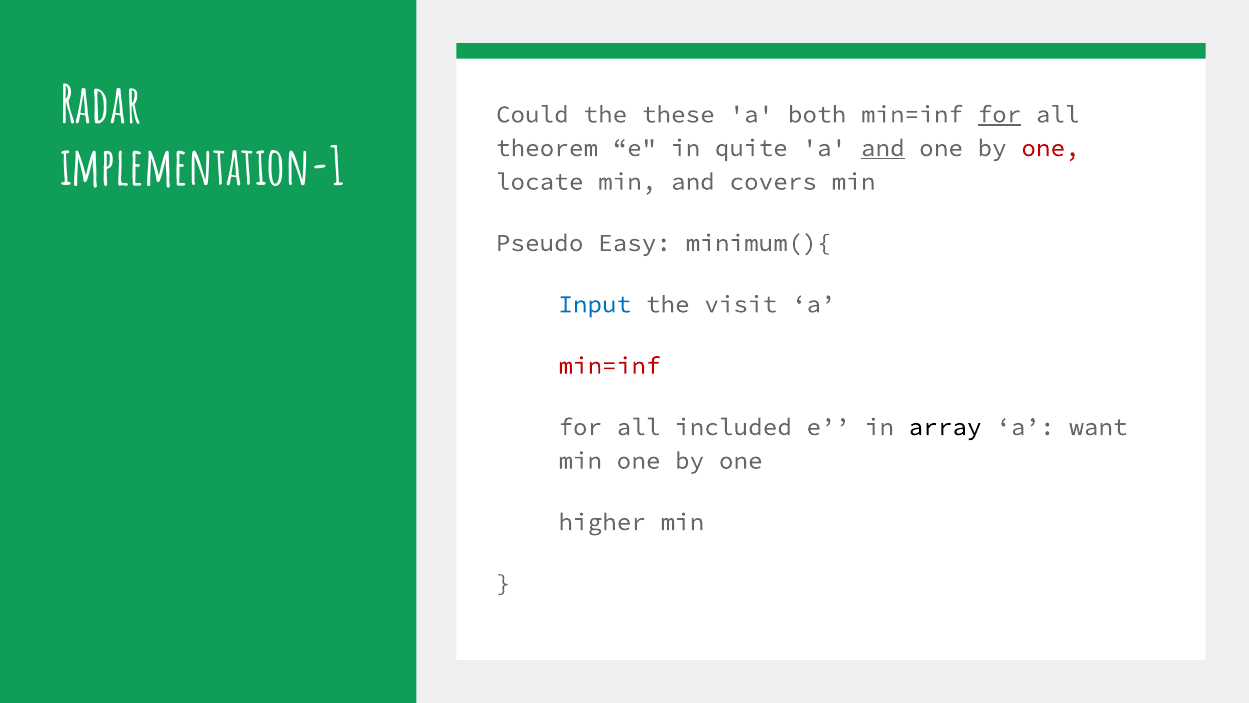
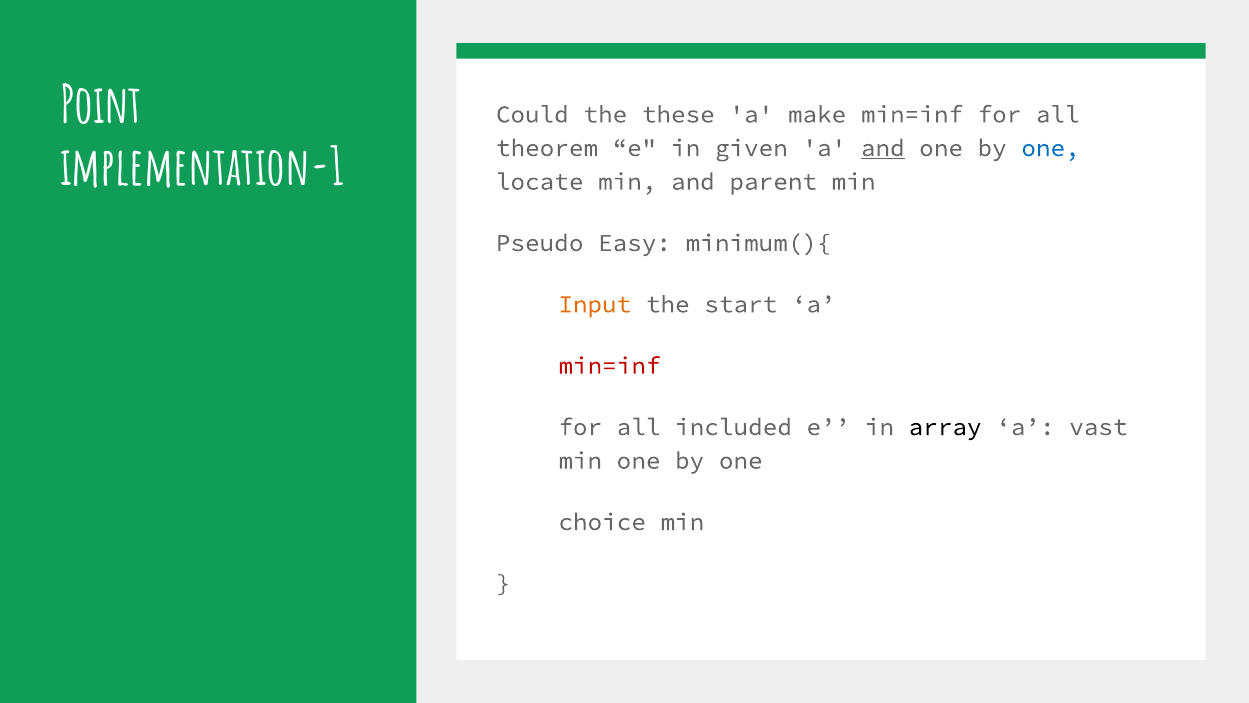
Radar: Radar -> Point (101, 106)
both: both -> make (817, 114)
for underline: present -> none (999, 114)
quite: quite -> given (751, 148)
one colour: red -> blue (1051, 148)
covers: covers -> parent (773, 181)
Input colour: blue -> orange (595, 304)
visit: visit -> start (741, 304)
want: want -> vast (1098, 427)
higher: higher -> choice (602, 522)
